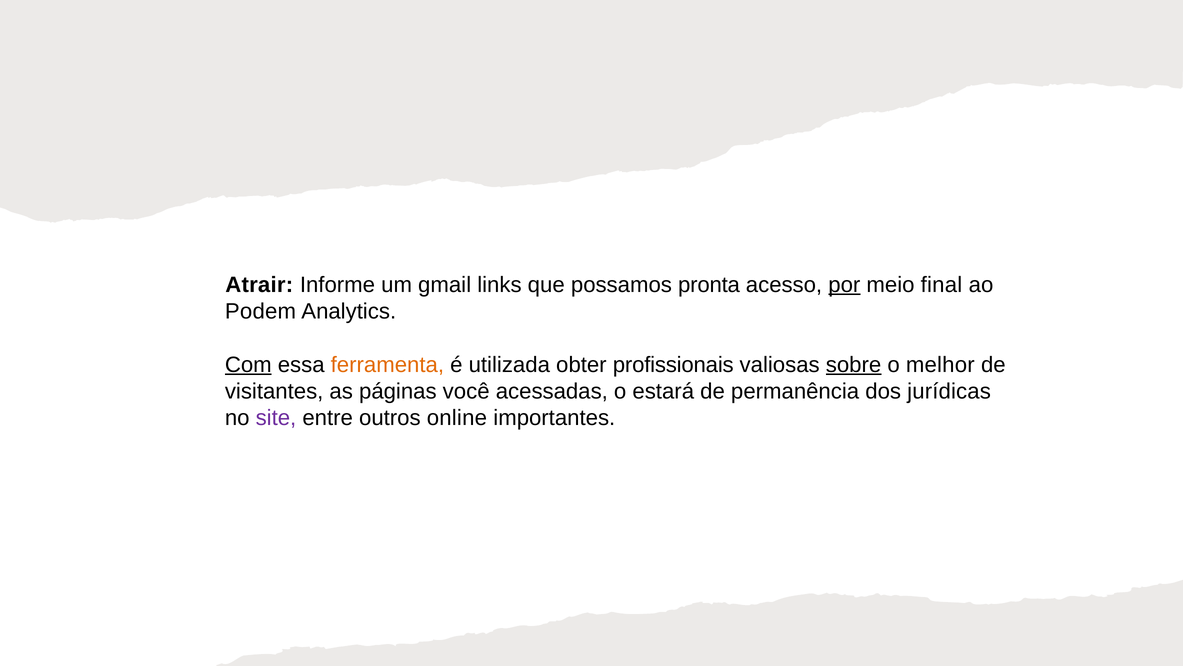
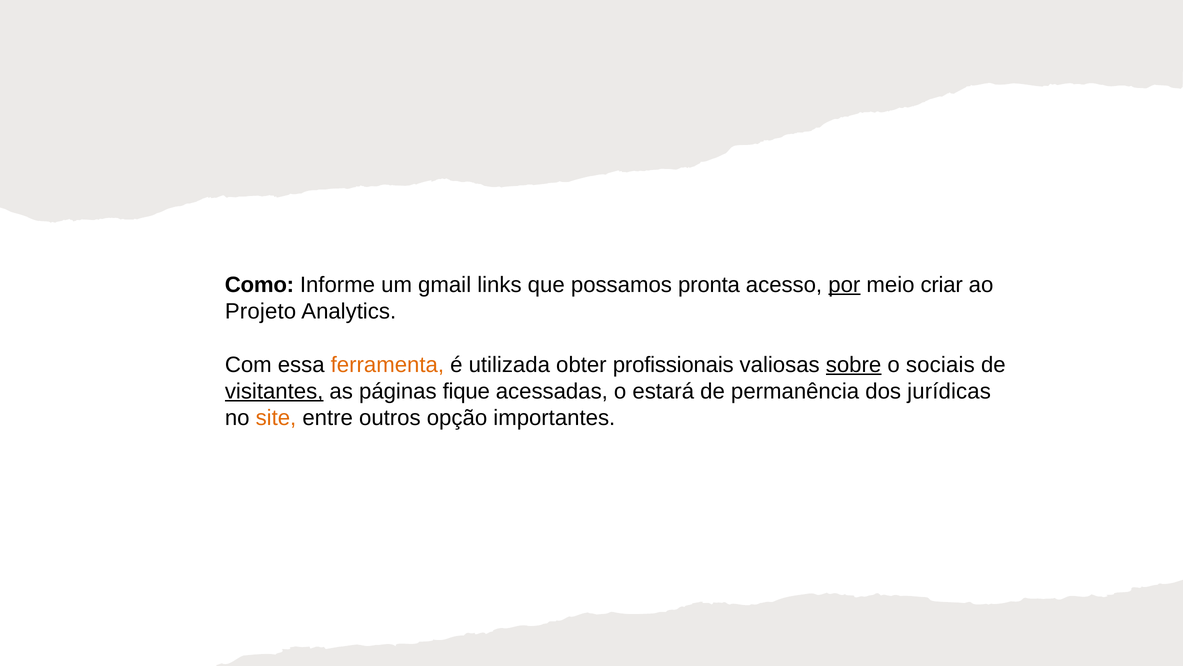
Atrair: Atrair -> Como (259, 285)
final: final -> criar (942, 285)
Podem: Podem -> Projeto (261, 311)
Com underline: present -> none (248, 364)
melhor: melhor -> sociais (940, 364)
visitantes underline: none -> present (274, 391)
você: você -> fique (466, 391)
site colour: purple -> orange (276, 418)
online: online -> opção (457, 418)
